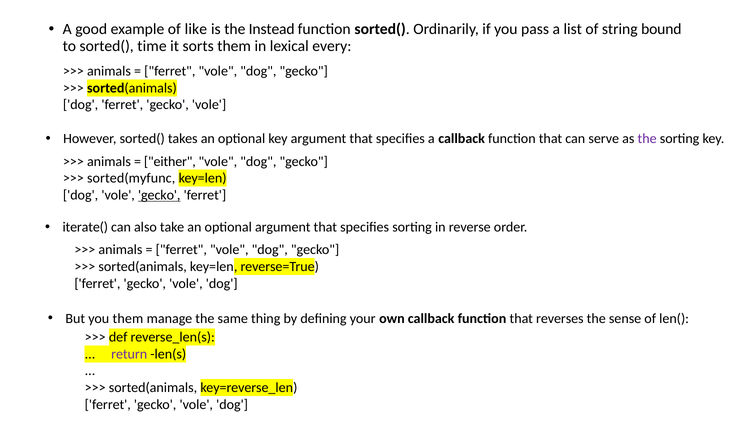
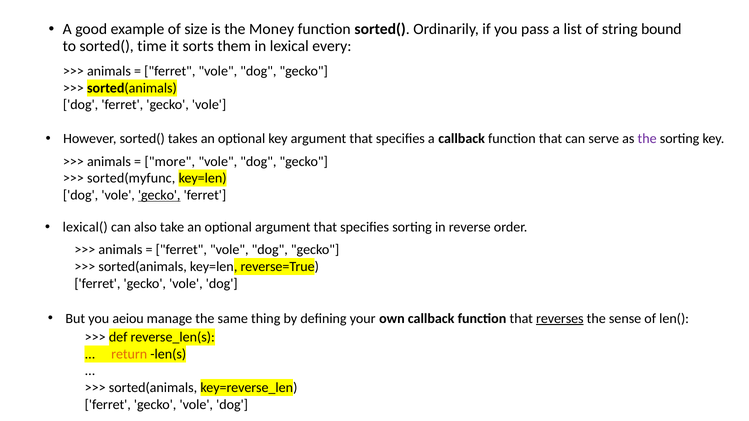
like: like -> size (196, 29)
Instead: Instead -> Money (272, 29)
either: either -> more (170, 162)
iterate(: iterate( -> lexical( (85, 227)
you them: them -> aeiou (128, 319)
reverses underline: none -> present (560, 319)
return colour: purple -> orange (129, 354)
